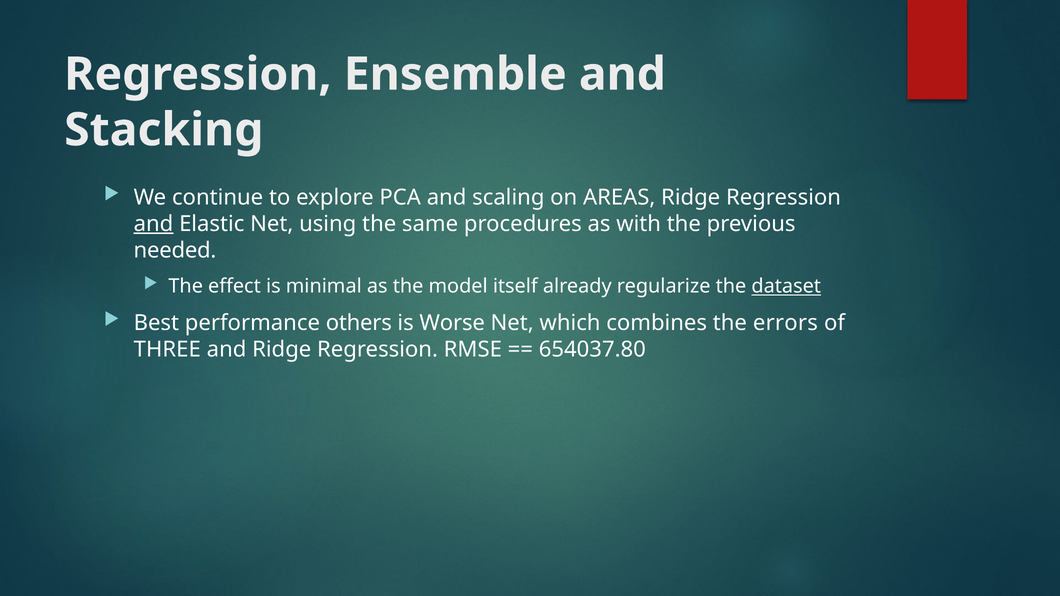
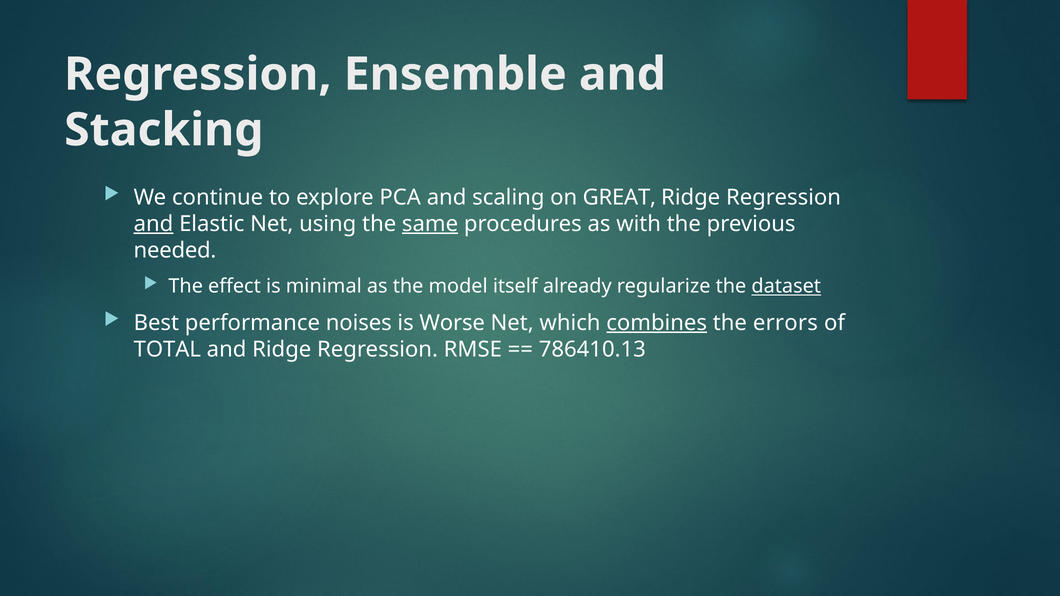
AREAS: AREAS -> GREAT (619, 197)
same underline: none -> present (430, 224)
others: others -> noises (359, 323)
combines underline: none -> present (657, 323)
THREE: THREE -> TOTAL (167, 349)
654037.80: 654037.80 -> 786410.13 (592, 349)
